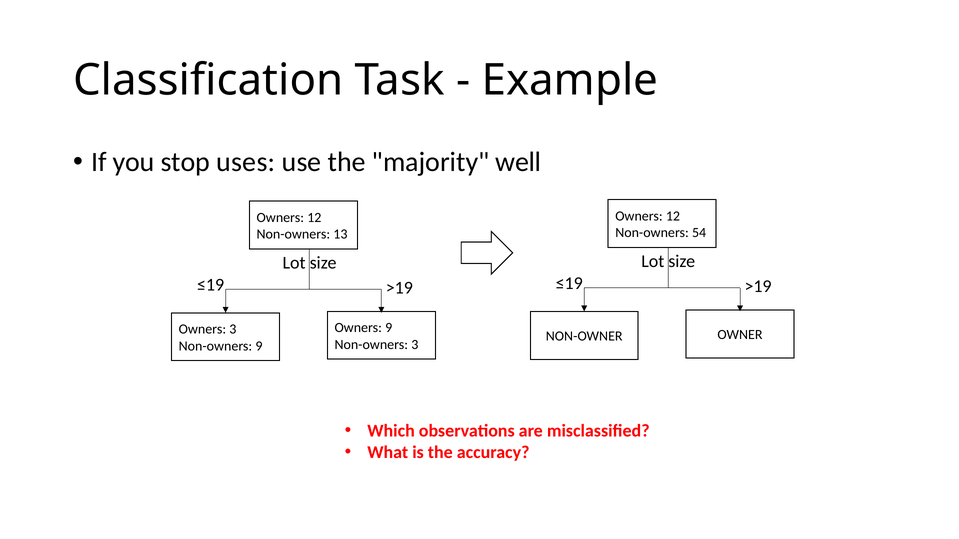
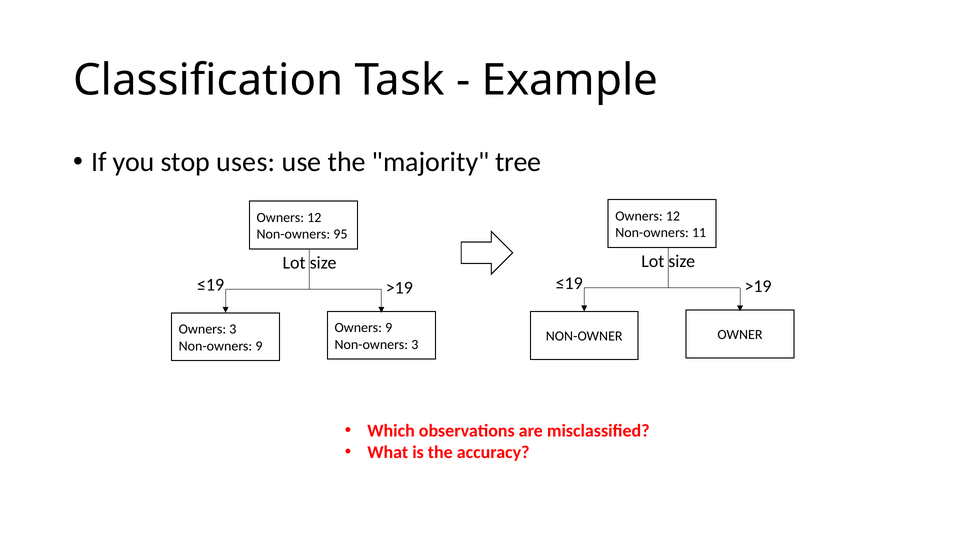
well: well -> tree (518, 162)
54: 54 -> 11 (699, 233)
13: 13 -> 95 (340, 234)
